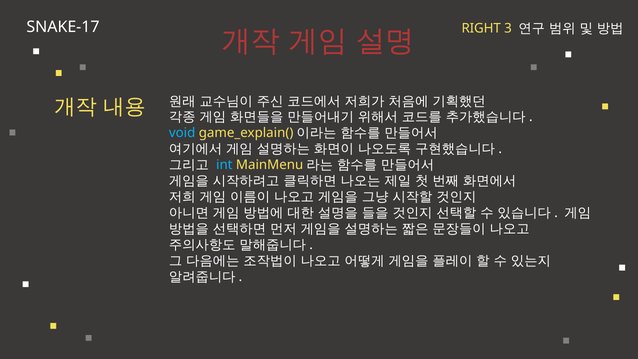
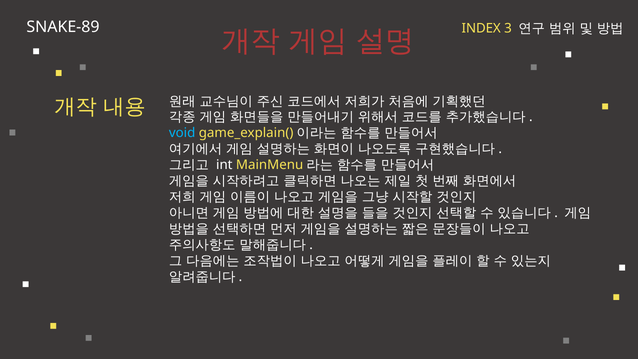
SNAKE-17: SNAKE-17 -> SNAKE-89 (63, 27)
RIGHT: RIGHT -> INDEX (481, 28)
int colour: light blue -> white (224, 165)
